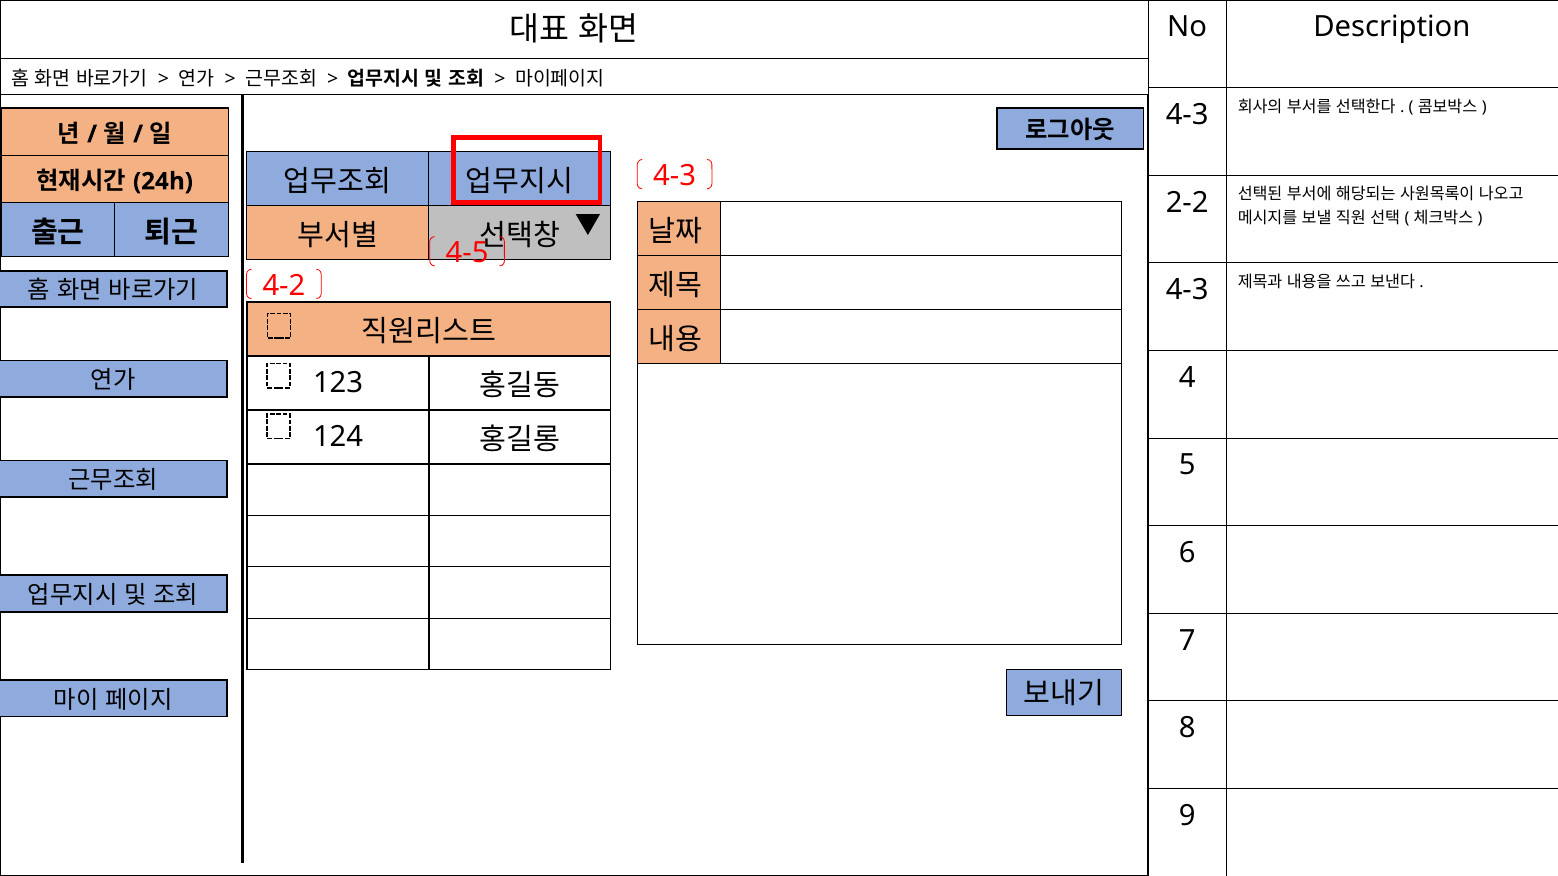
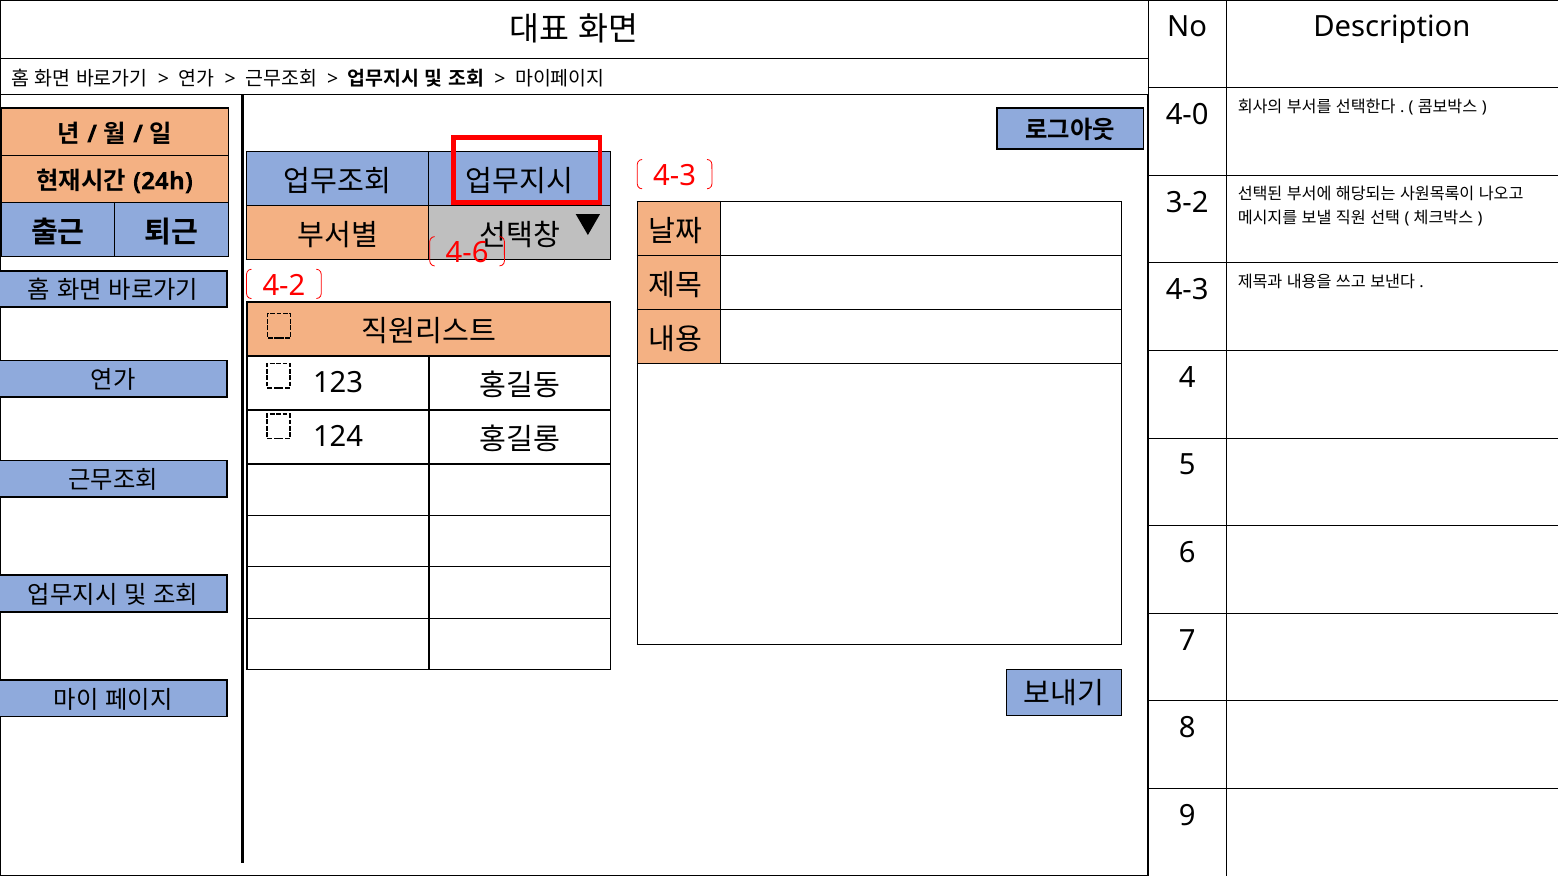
4-3: 4-3 -> 4-0 (1187, 115)
2-2: 2-2 -> 3-2 (1187, 203)
4-5: 4-5 -> 4-6 (467, 253)
